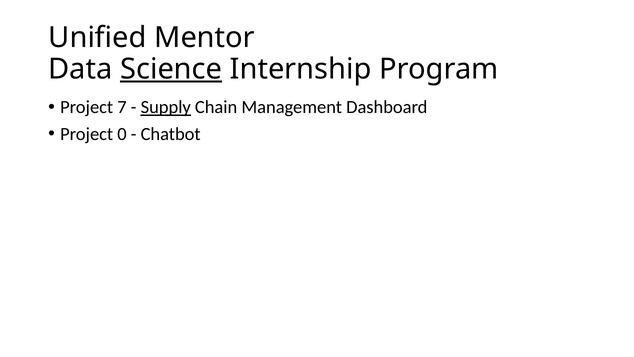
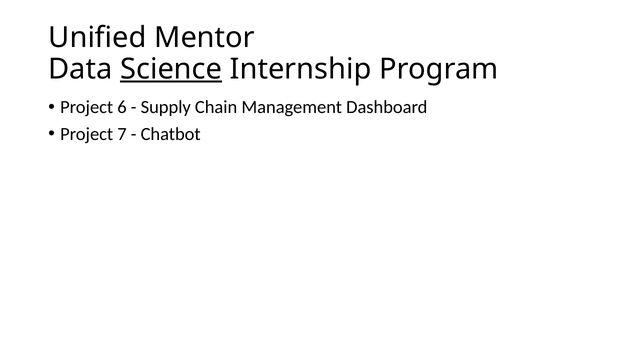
7: 7 -> 6 (122, 107)
Supply underline: present -> none (166, 107)
0: 0 -> 7 (122, 134)
